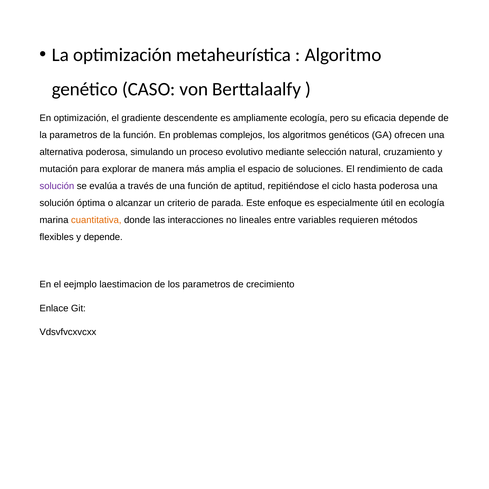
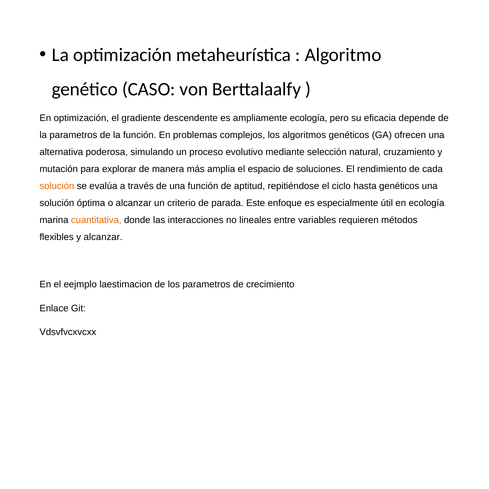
solución colour: purple -> orange (57, 186)
hasta poderosa: poderosa -> genéticos (399, 186)
y depende: depende -> alcanzar (103, 237)
